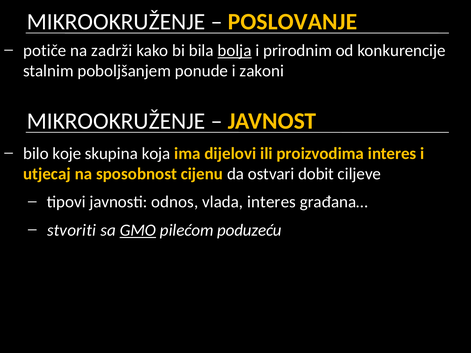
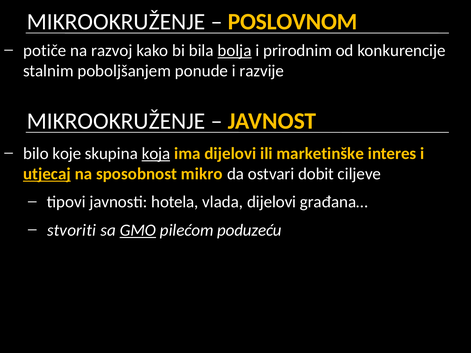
POSLOVANJE: POSLOVANJE -> POSLOVNOM (293, 22)
zadrži: zadrži -> razvoj (112, 51)
zakoni: zakoni -> razvije (262, 71)
koja underline: none -> present (156, 154)
proizvodima: proizvodima -> marketinške (320, 154)
utjecaj underline: none -> present (47, 174)
cijenu: cijenu -> mikro (202, 174)
odnos: odnos -> hotela (175, 202)
vlada interes: interes -> dijelovi (272, 202)
